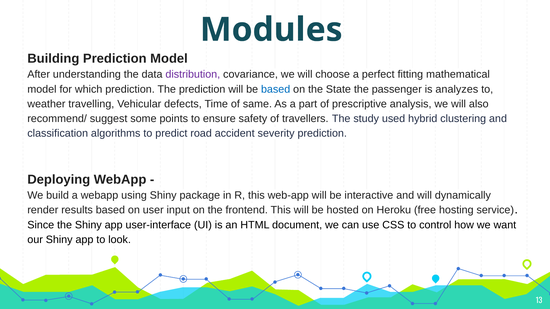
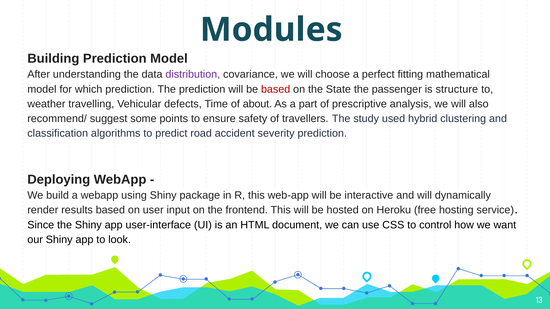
based colour: blue -> red (276, 89)
analyzes: analyzes -> structure (457, 89)
same: same -> about (257, 104)
